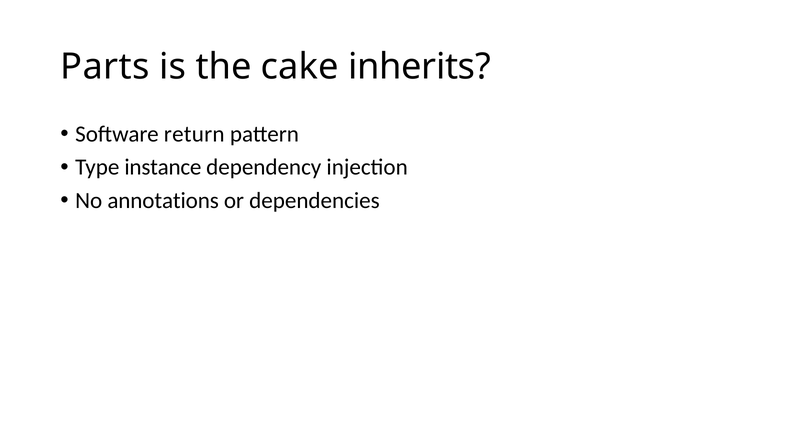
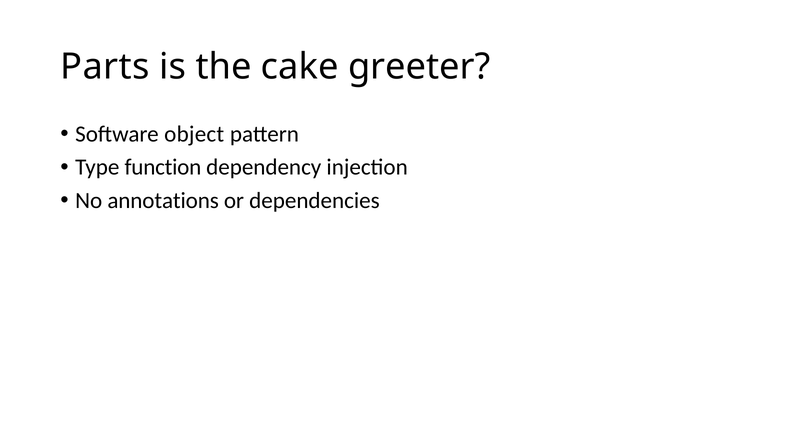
inherits: inherits -> greeter (419, 67)
return: return -> object (194, 134)
instance: instance -> function (163, 167)
